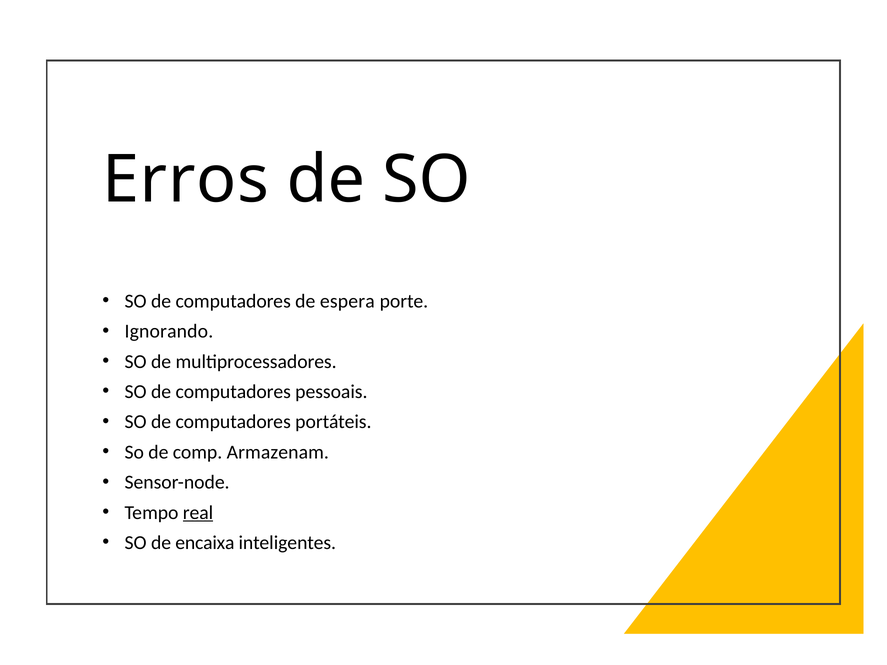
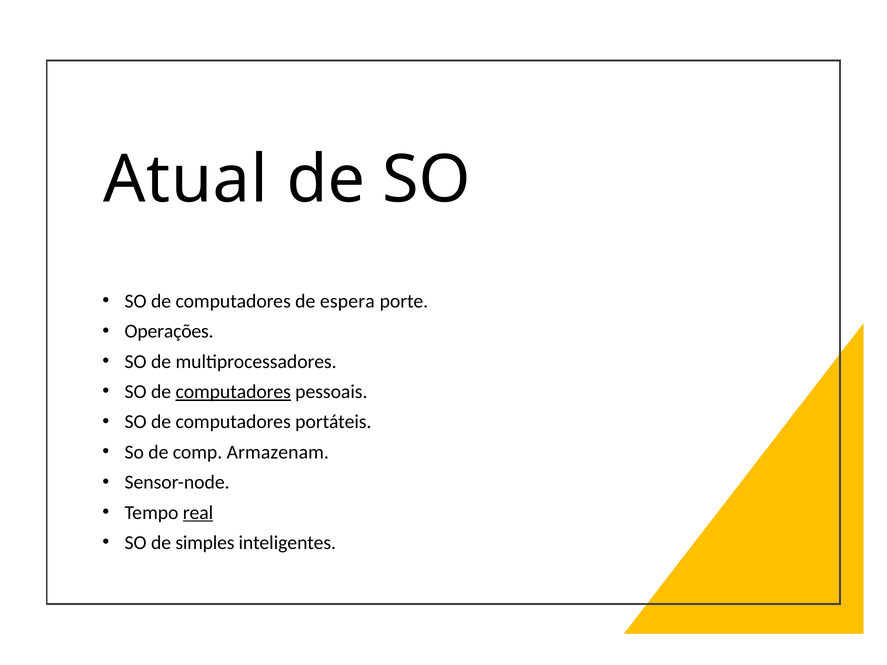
Erros: Erros -> Atual (186, 180)
Ignorando: Ignorando -> Operações (169, 332)
computadores underline: none -> present (233, 392)
encaixa: encaixa -> simples (205, 543)
